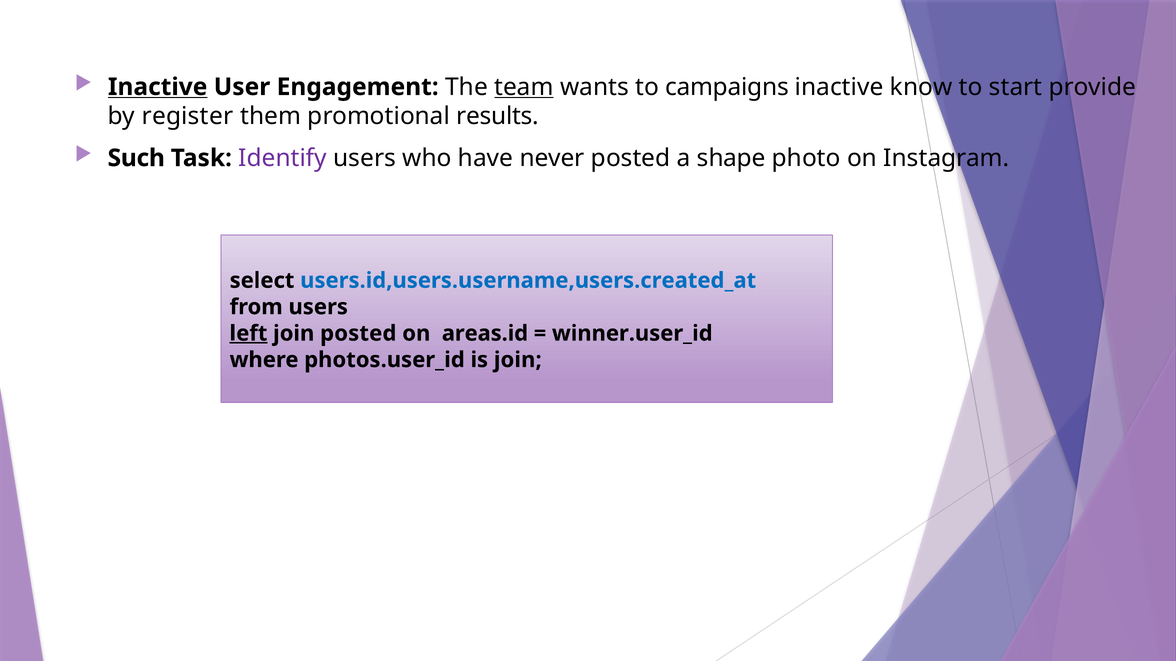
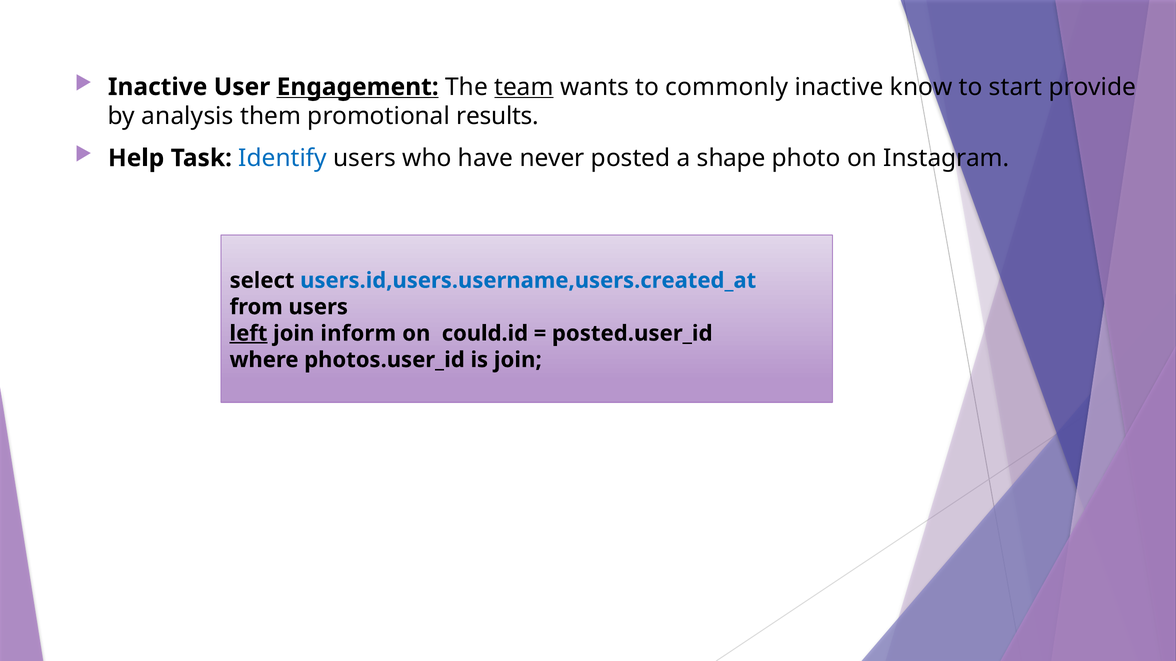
Inactive underline: present -> none (158, 87)
Engagement underline: none -> present (358, 87)
campaigns: campaigns -> commonly (727, 87)
register: register -> analysis (187, 116)
Such: Such -> Help (136, 158)
Identify colour: purple -> blue (283, 158)
join posted: posted -> inform (358, 334)
areas.id: areas.id -> could.id (485, 334)
winner.user_id: winner.user_id -> posted.user_id (632, 334)
